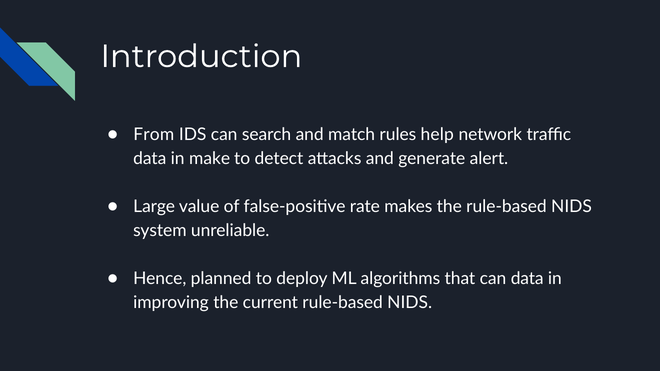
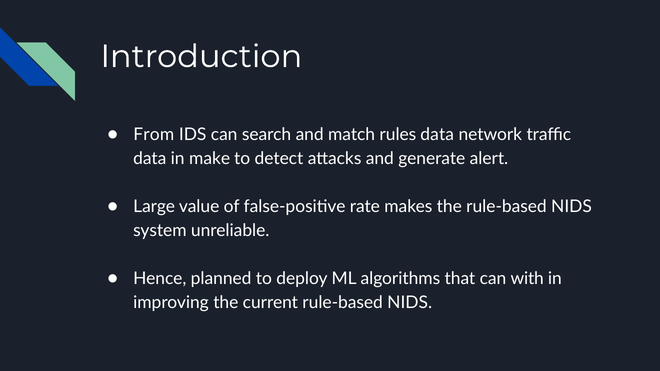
rules help: help -> data (437, 135)
can data: data -> with (527, 279)
